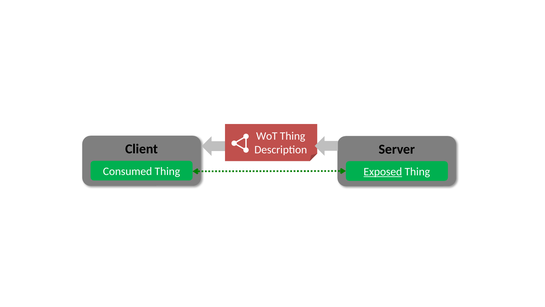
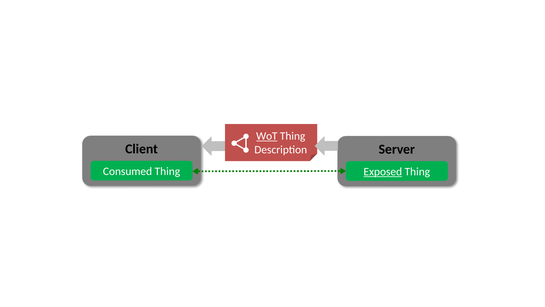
WoT underline: none -> present (267, 136)
